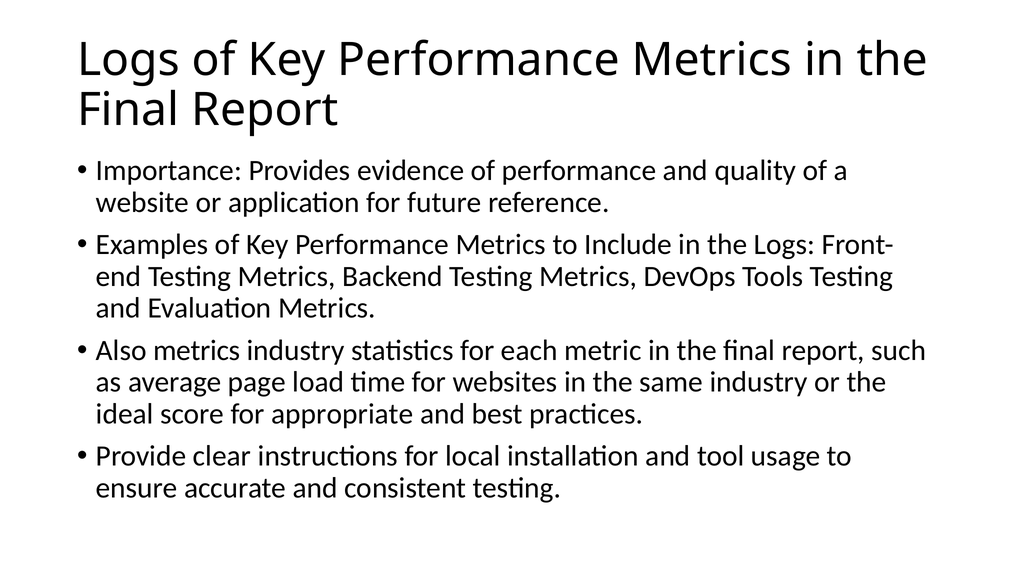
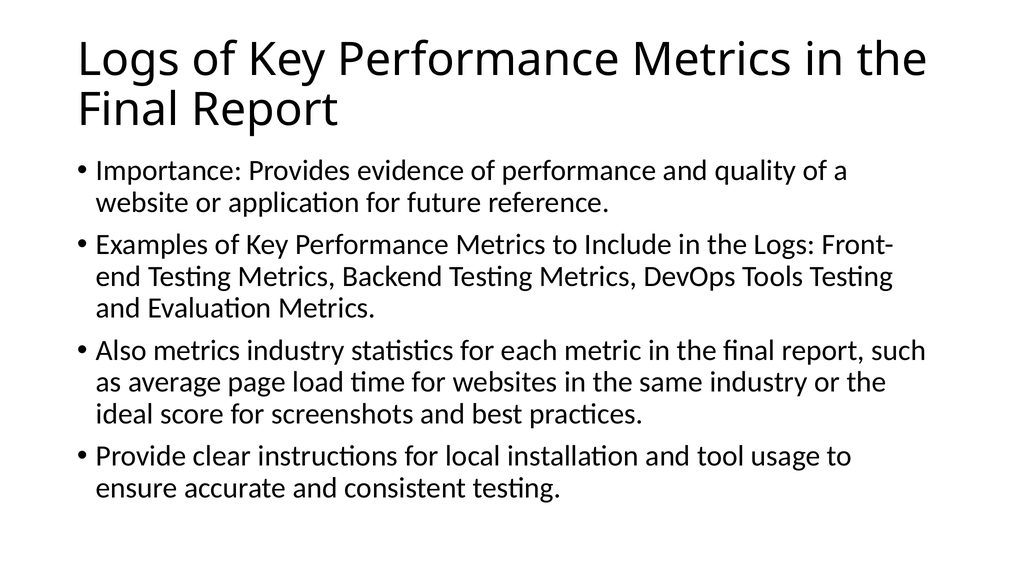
appropriate: appropriate -> screenshots (342, 414)
